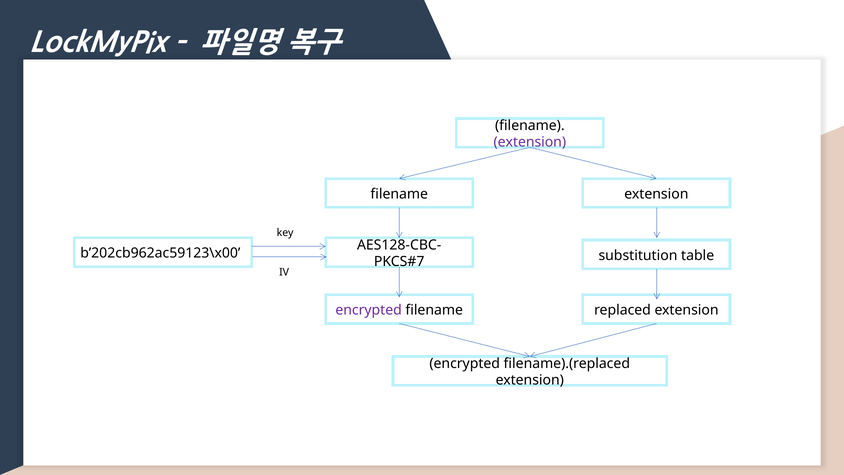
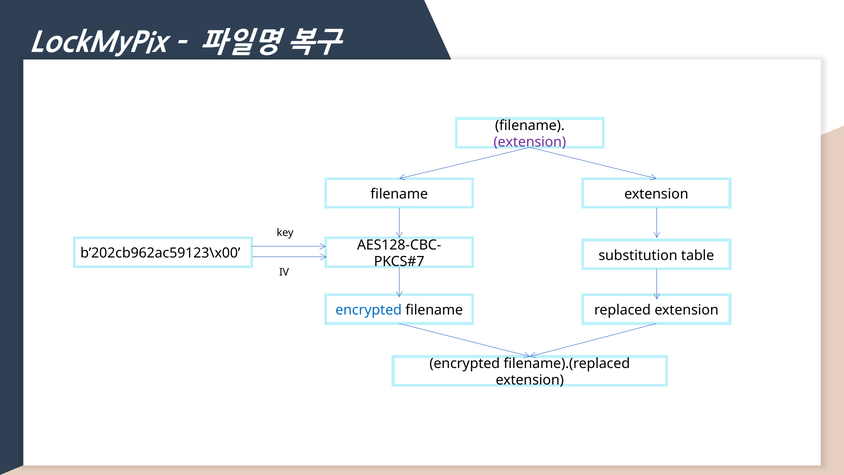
encrypted colour: purple -> blue (369, 310)
